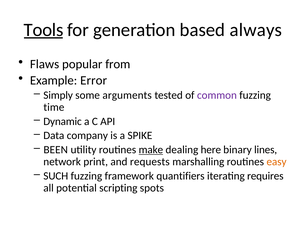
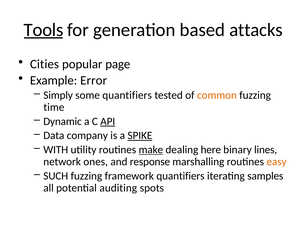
always: always -> attacks (256, 30)
Flaws: Flaws -> Cities (45, 64)
from: from -> page (118, 64)
some arguments: arguments -> quantifiers (127, 95)
common colour: purple -> orange (217, 95)
API underline: none -> present (108, 121)
SPIKE underline: none -> present (140, 135)
BEEN: BEEN -> WITH (56, 149)
print: print -> ones (96, 161)
requests: requests -> response (150, 161)
requires: requires -> samples (265, 175)
scripting: scripting -> auditing (118, 187)
